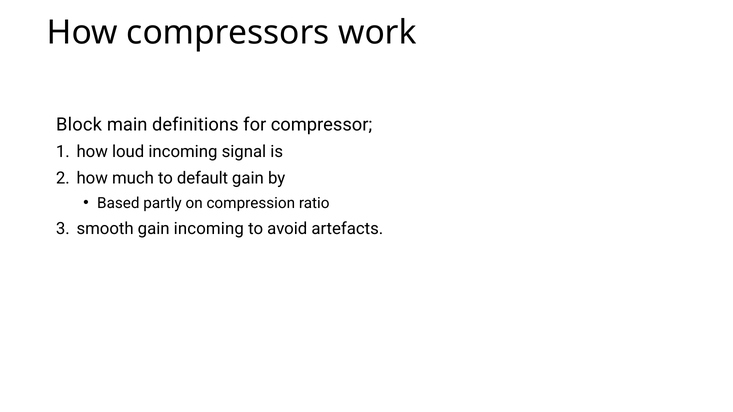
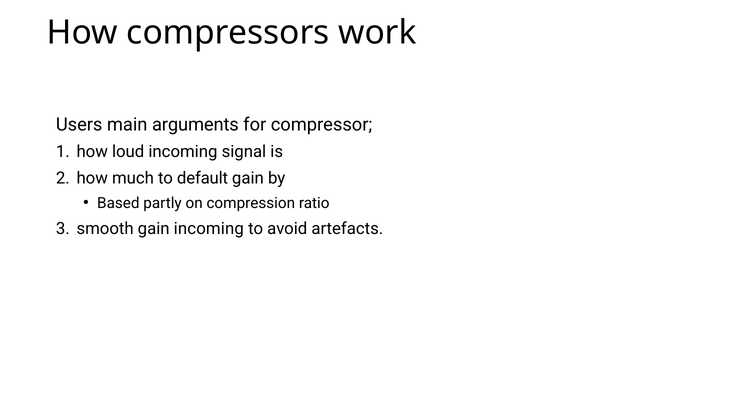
Block: Block -> Users (79, 125)
definitions: definitions -> arguments (195, 125)
